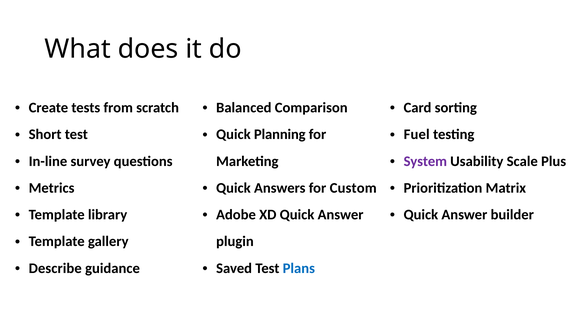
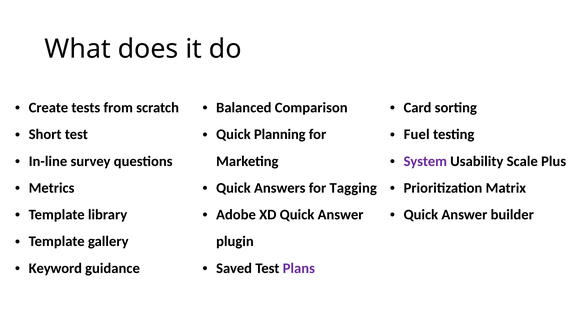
Custom: Custom -> Tagging (353, 188)
Describe: Describe -> Keyword (55, 268)
Plans colour: blue -> purple (299, 268)
